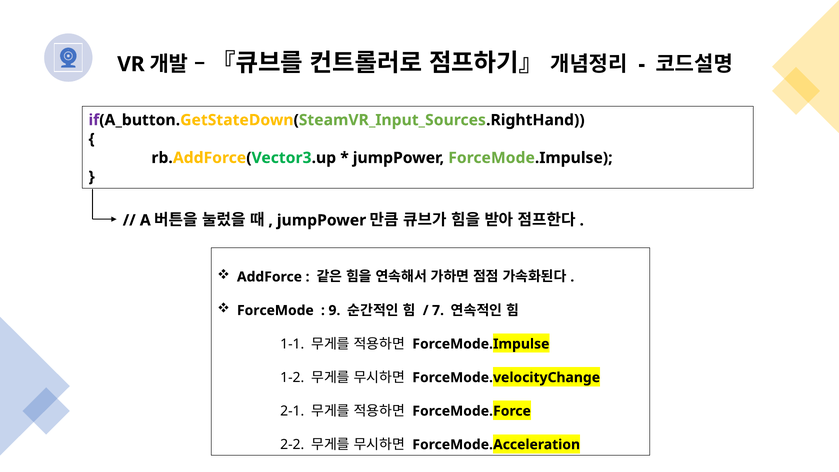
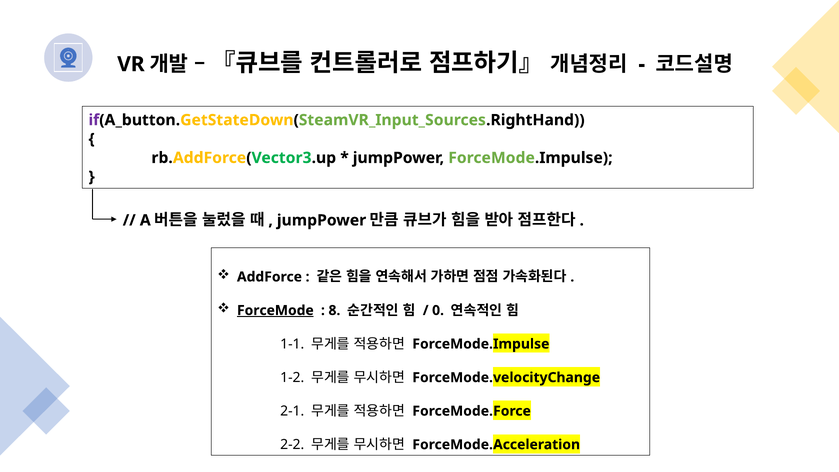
ForceMode underline: none -> present (275, 310)
9: 9 -> 8 (334, 310)
7: 7 -> 0 (438, 310)
